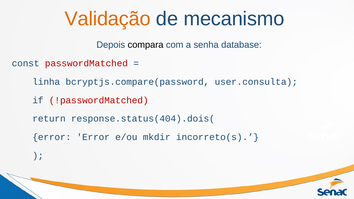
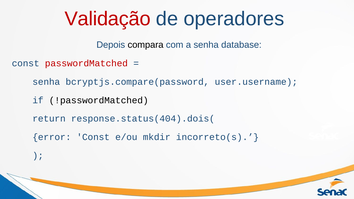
Validação colour: orange -> red (108, 19)
mecanismo: mecanismo -> operadores (234, 19)
linha: linha -> senha (46, 82)
user.consulta: user.consulta -> user.username (256, 82)
!passwordMatched colour: red -> black (99, 100)
error Error: Error -> Const (93, 137)
